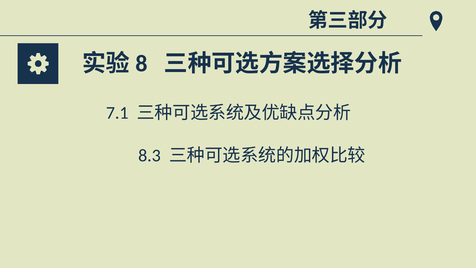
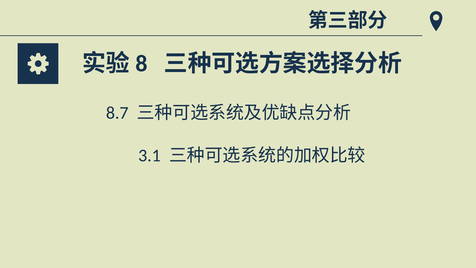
7.1: 7.1 -> 8.7 (117, 113)
8.3: 8.3 -> 3.1 (149, 156)
